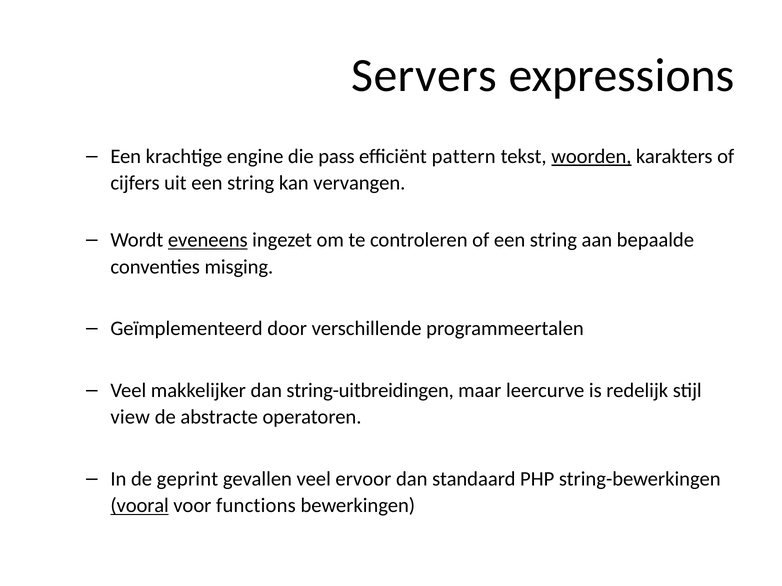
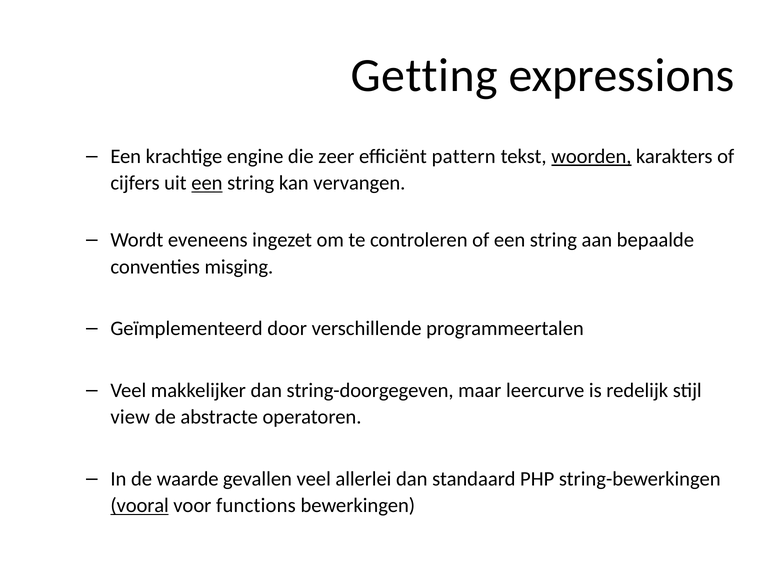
Servers: Servers -> Getting (424, 76)
pass: pass -> zeer (336, 157)
een underline: none -> present (207, 183)
eveneens underline: present -> none (208, 240)
string-uitbreidingen: string-uitbreidingen -> string-doorgegeven (370, 391)
geprint: geprint -> waarde (188, 479)
ervoor: ervoor -> allerlei (363, 479)
